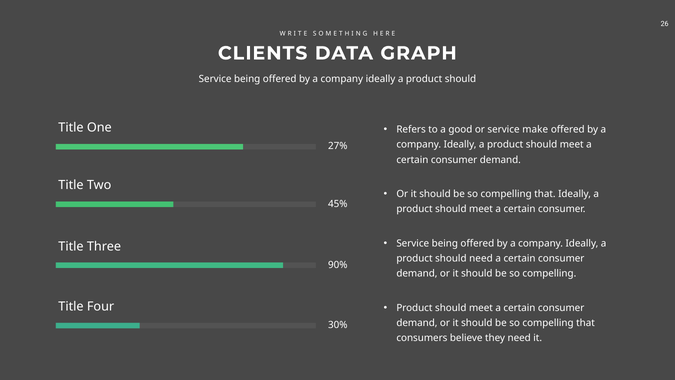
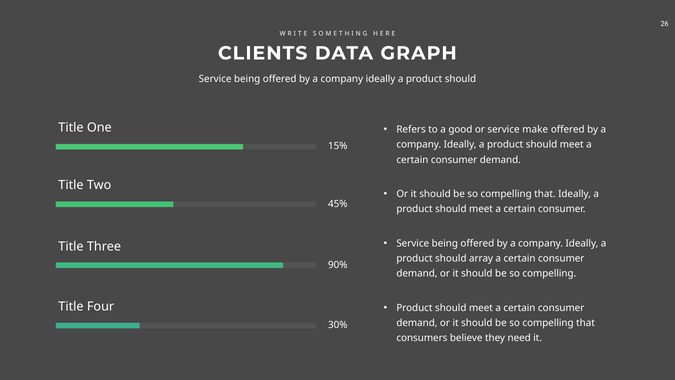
27%: 27% -> 15% (338, 146)
should need: need -> array (481, 258)
